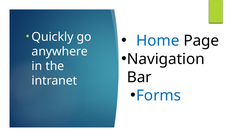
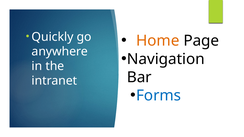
Home colour: blue -> orange (158, 41)
